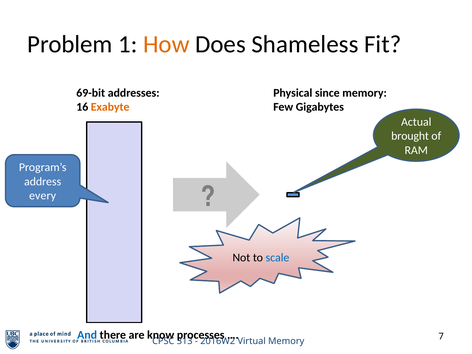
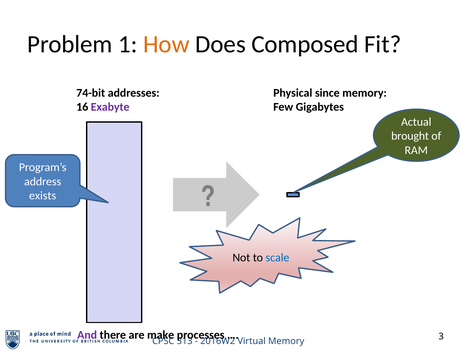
Shameless: Shameless -> Composed (305, 44)
69-bit: 69-bit -> 74-bit (91, 93)
Exabyte colour: orange -> purple (110, 107)
every: every -> exists (43, 196)
And colour: blue -> purple (87, 335)
know: know -> make (161, 335)
7: 7 -> 3 (441, 337)
